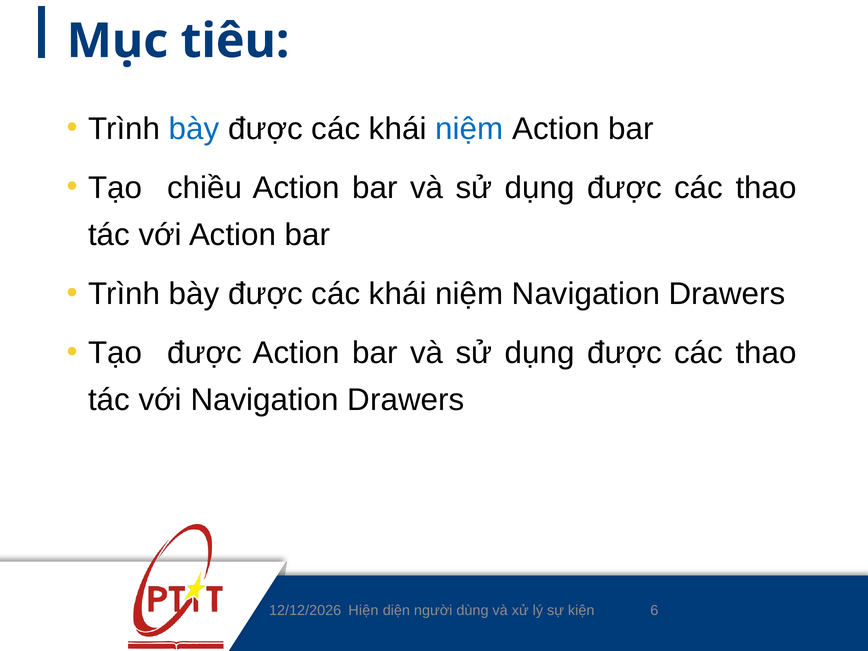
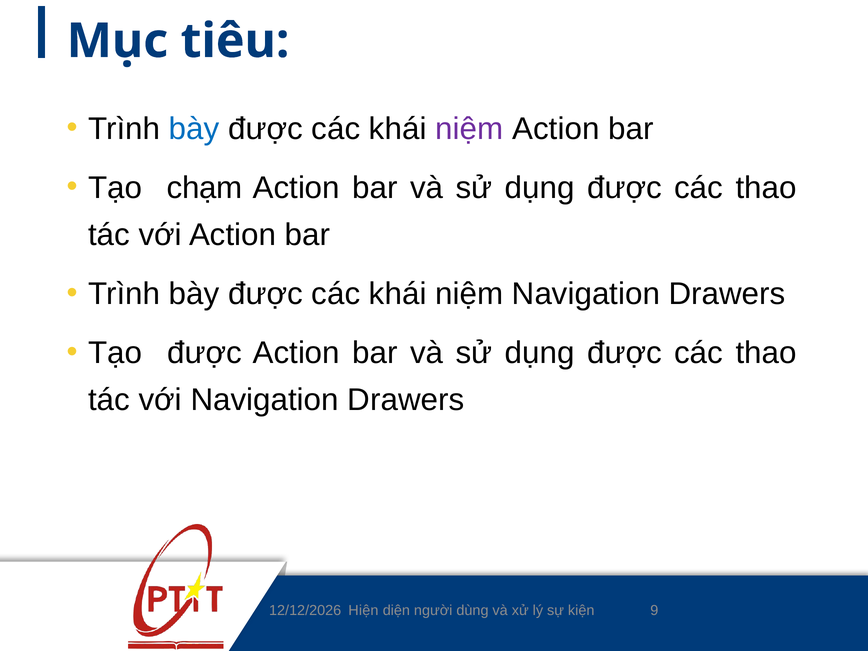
niệm colour: blue -> purple (469, 129)
chiều: chiều -> chạm (205, 188)
6: 6 -> 9 (654, 610)
